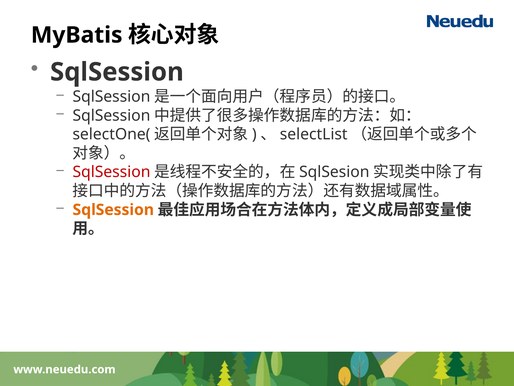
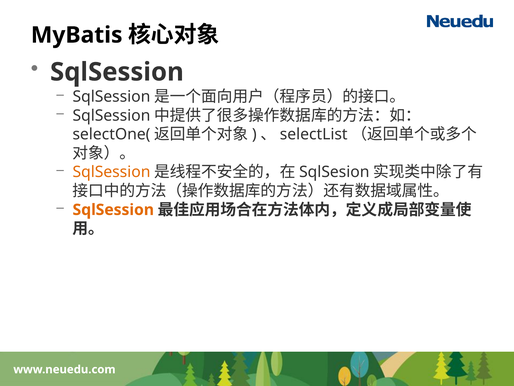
SqlSession colour: red -> orange (111, 172)
